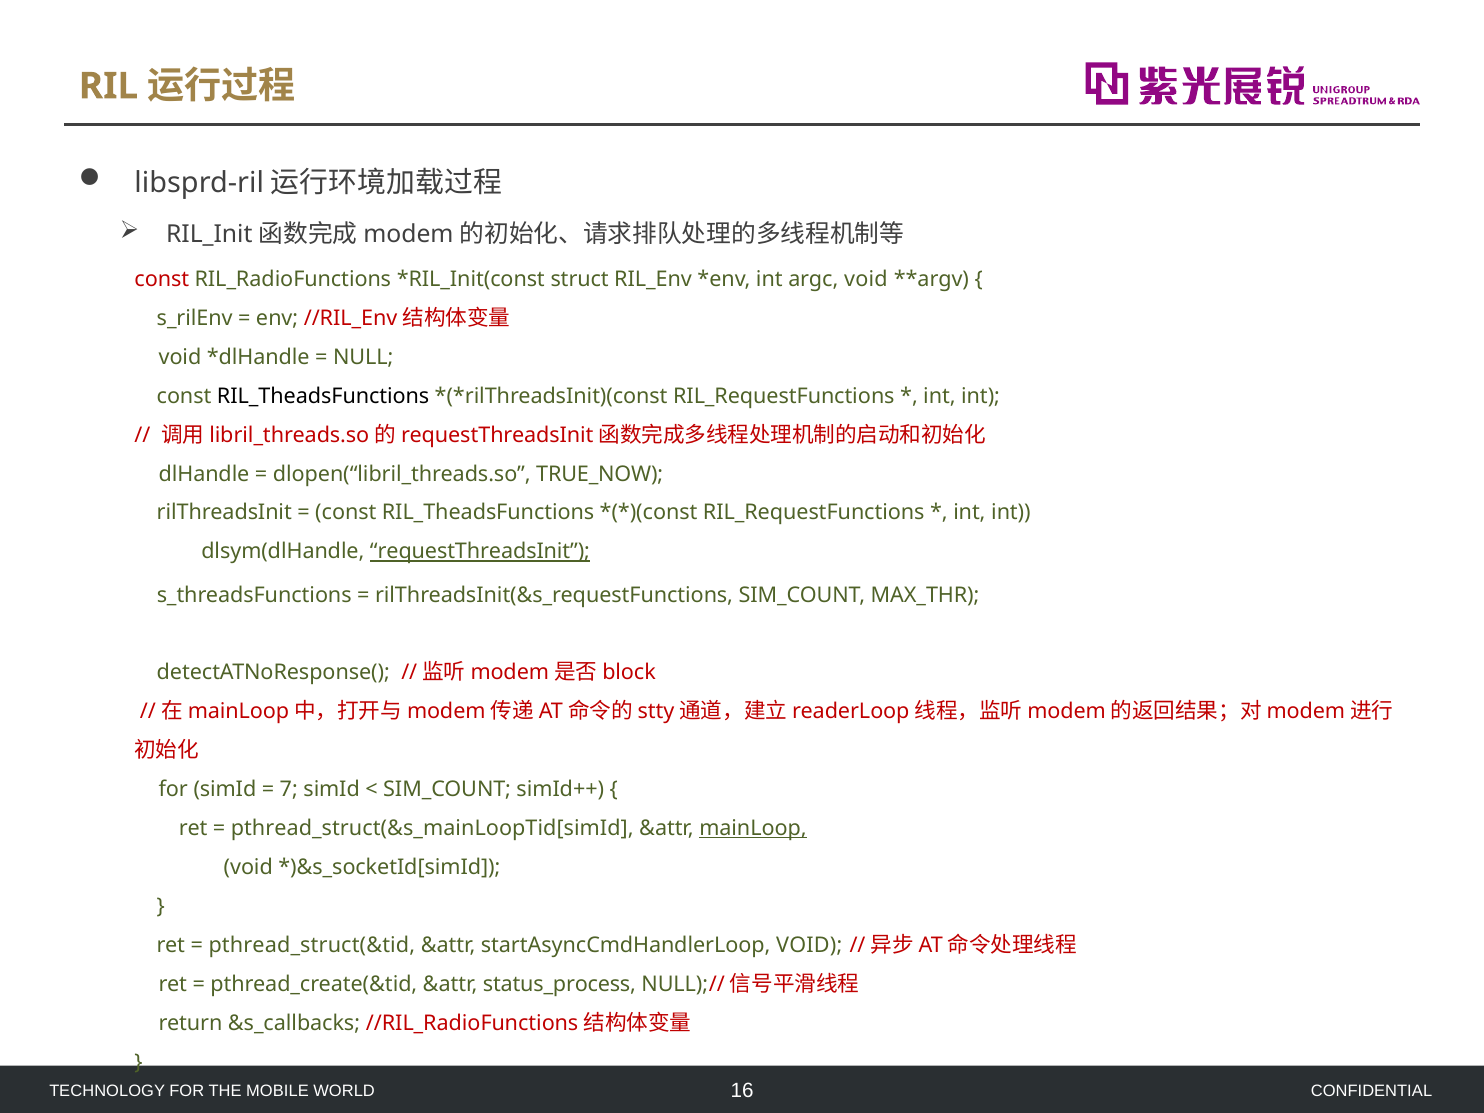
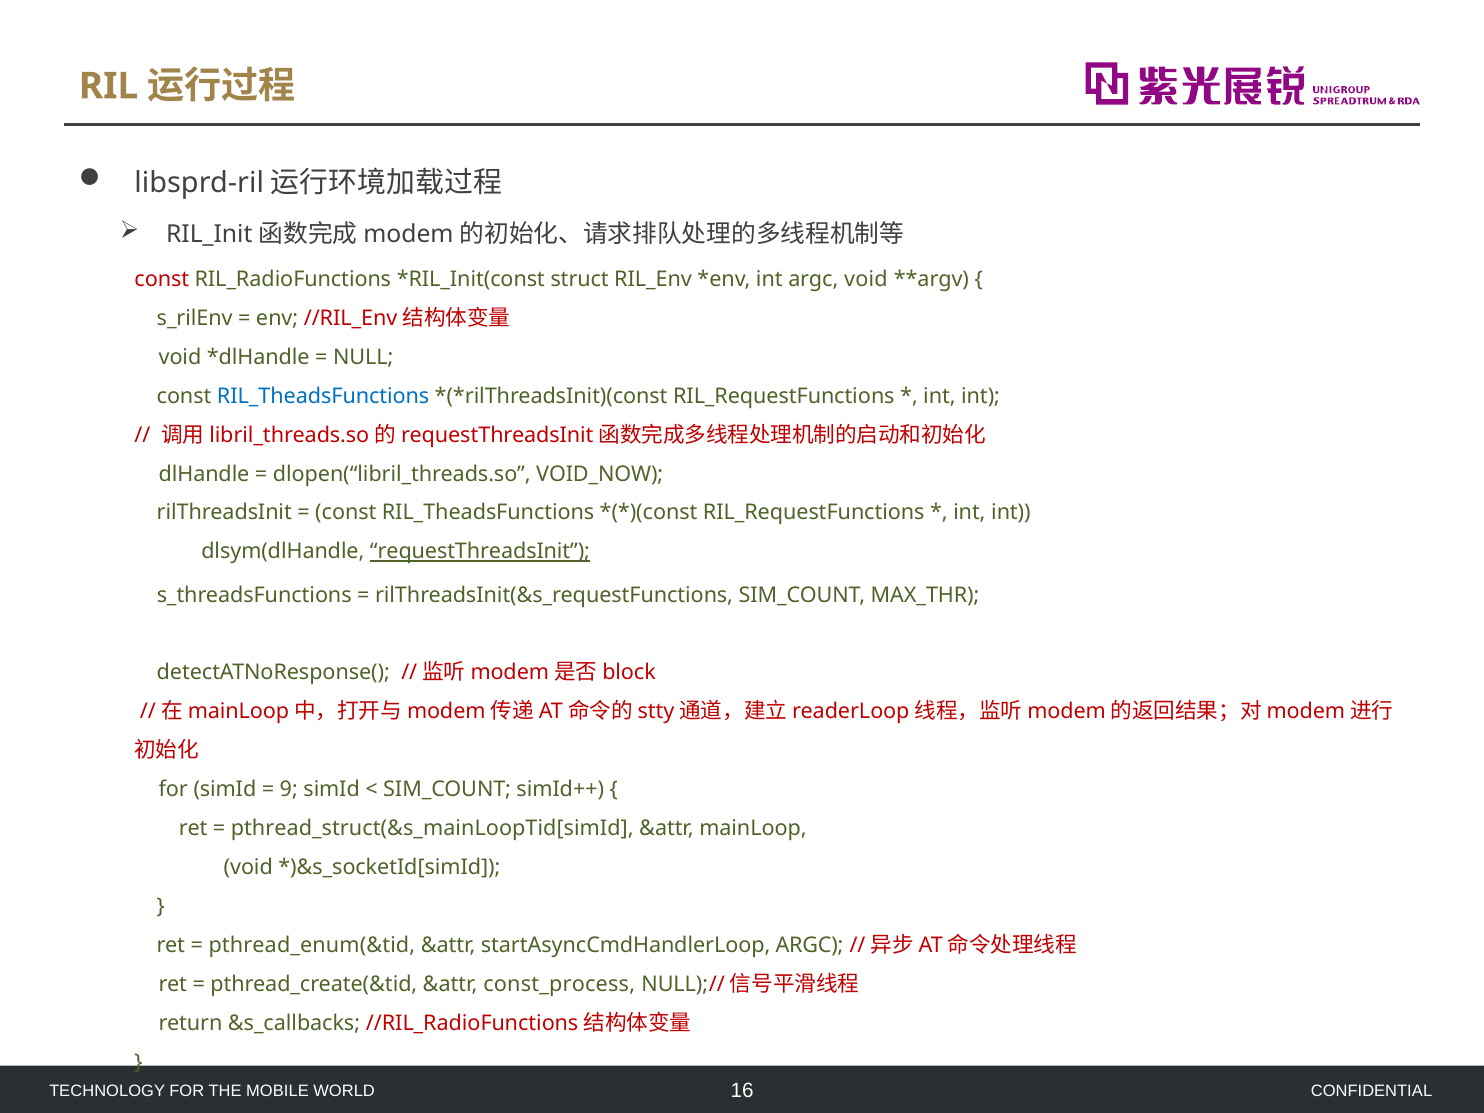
RIL_TheadsFunctions colour: black -> blue (323, 396)
TRUE_NOW: TRUE_NOW -> VOID_NOW (600, 474)
7: 7 -> 9 (289, 789)
mainLoop underline: present -> none (753, 828)
pthread_struct(&tid: pthread_struct(&tid -> pthread_enum(&tid (312, 945)
startAsyncCmdHandlerLoop VOID: VOID -> ARGC (809, 945)
status_process: status_process -> const_process (559, 984)
